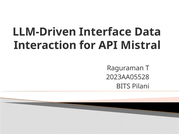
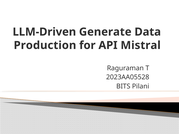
Interface: Interface -> Generate (105, 32)
Interaction: Interaction -> Production (45, 45)
